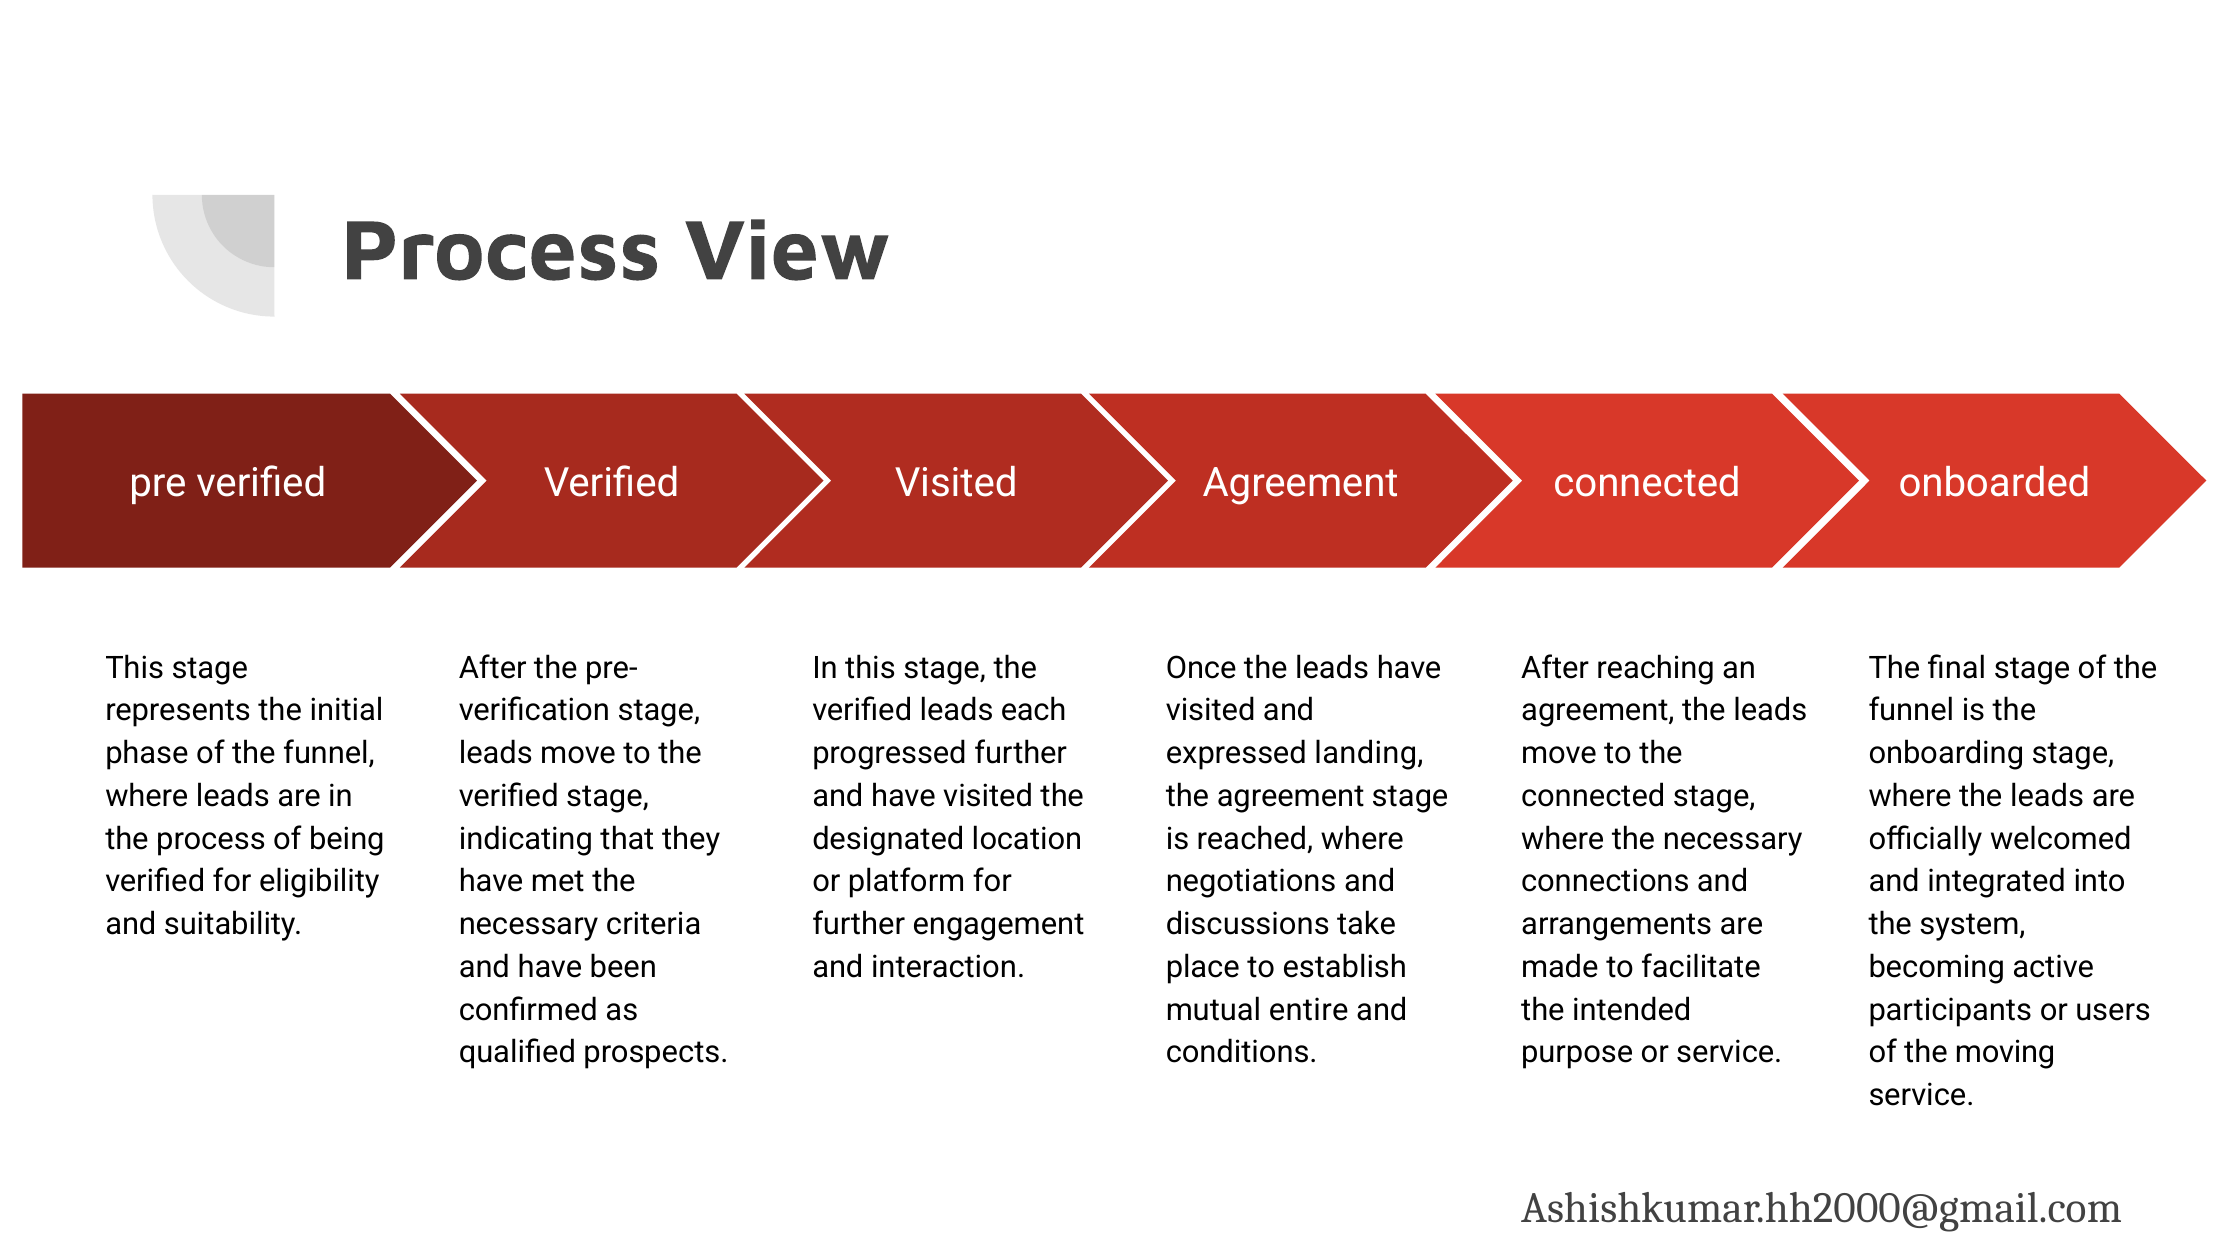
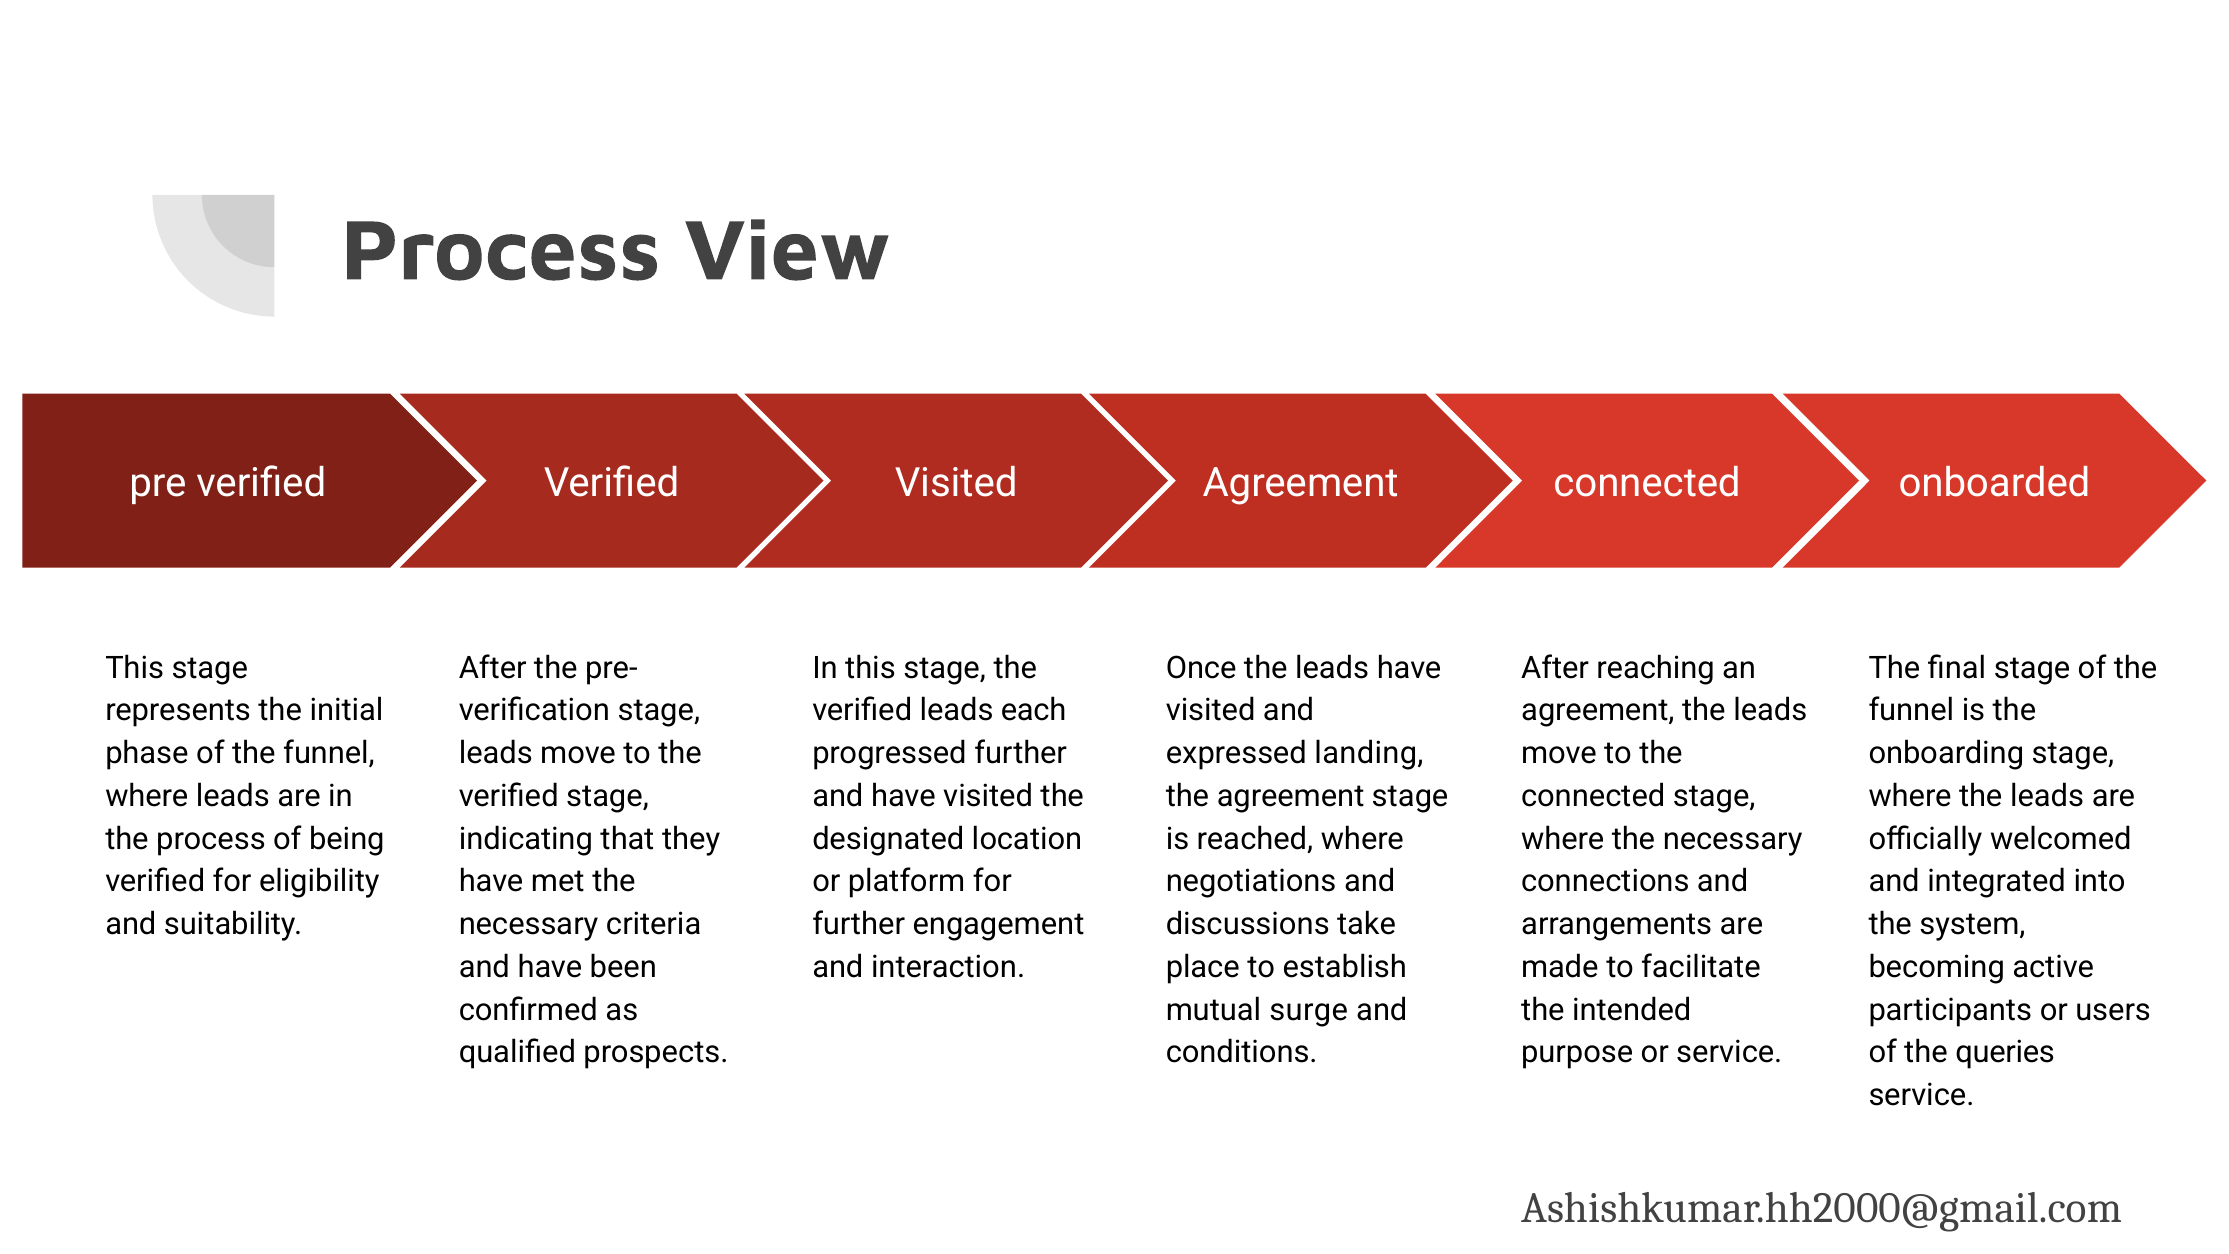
entire: entire -> surge (1309, 1010)
moving: moving -> queries (2005, 1052)
